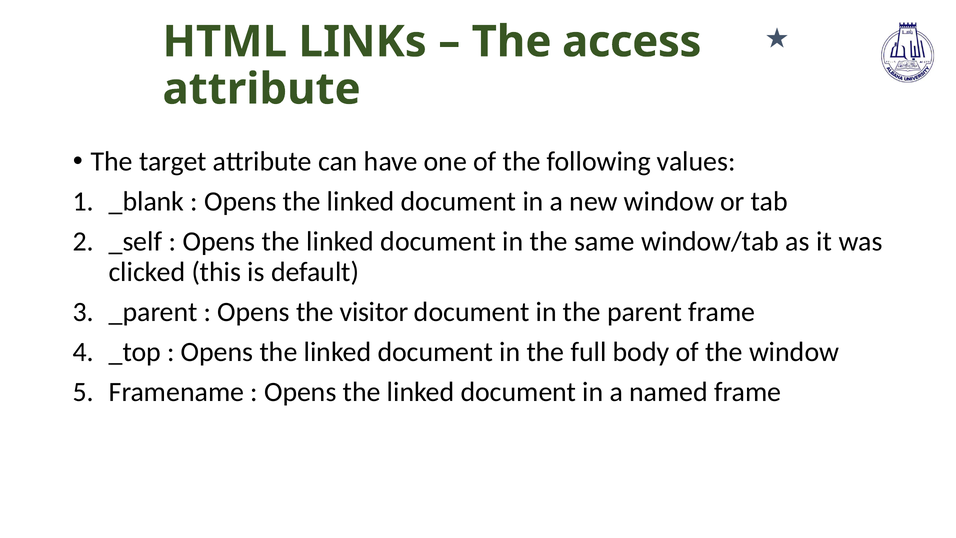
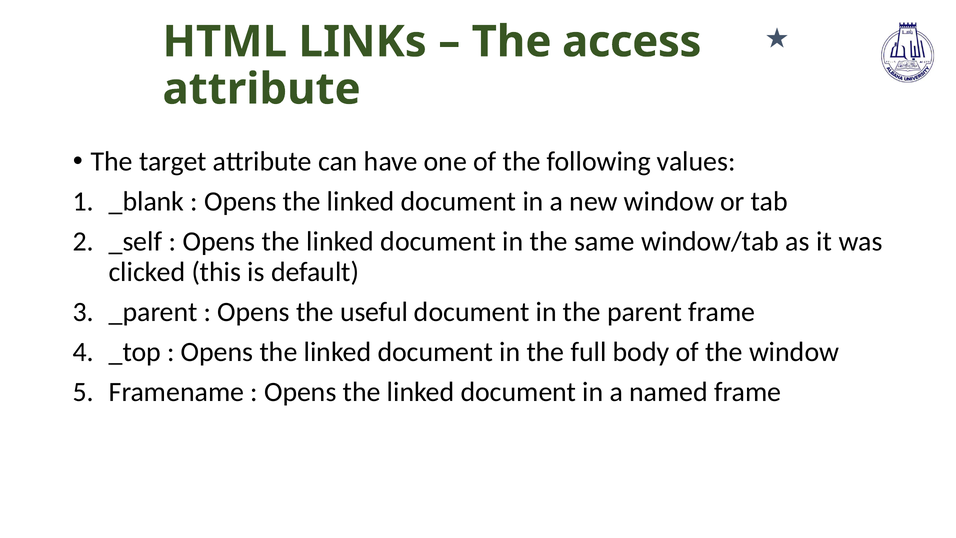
visitor: visitor -> useful (374, 312)
